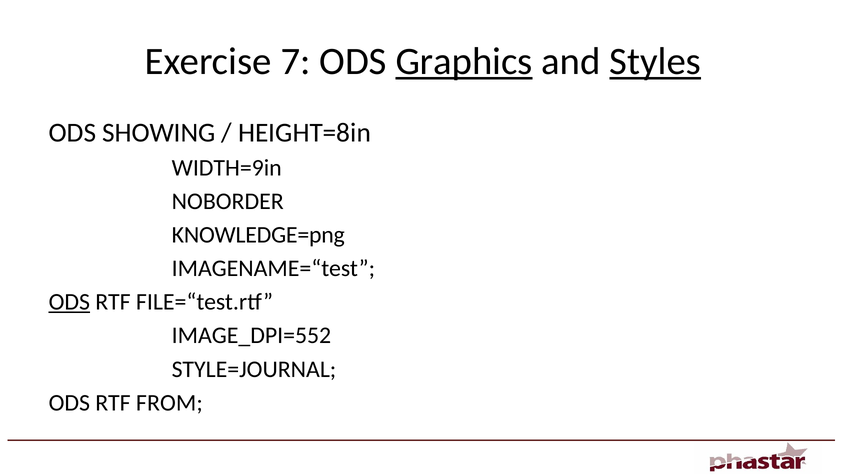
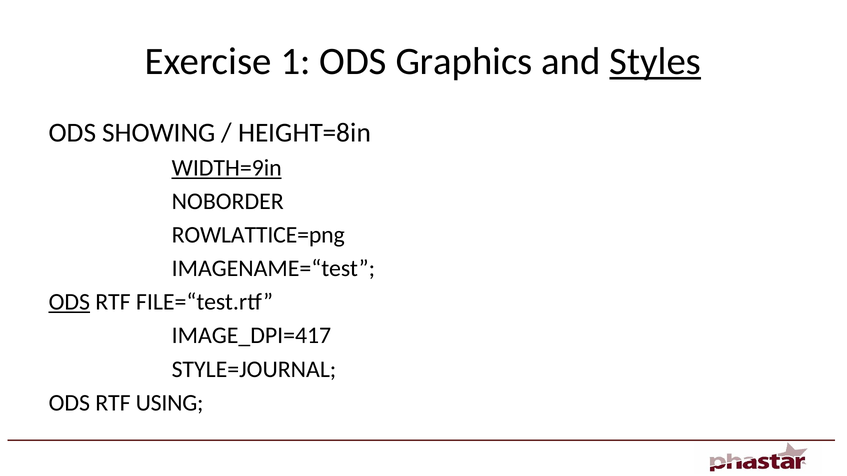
7: 7 -> 1 (296, 61)
Graphics underline: present -> none (464, 61)
WIDTH=9in underline: none -> present (227, 168)
KNOWLEDGE=png: KNOWLEDGE=png -> ROWLATTICE=png (258, 235)
IMAGE_DPI=552: IMAGE_DPI=552 -> IMAGE_DPI=417 (251, 336)
FROM: FROM -> USING (170, 403)
